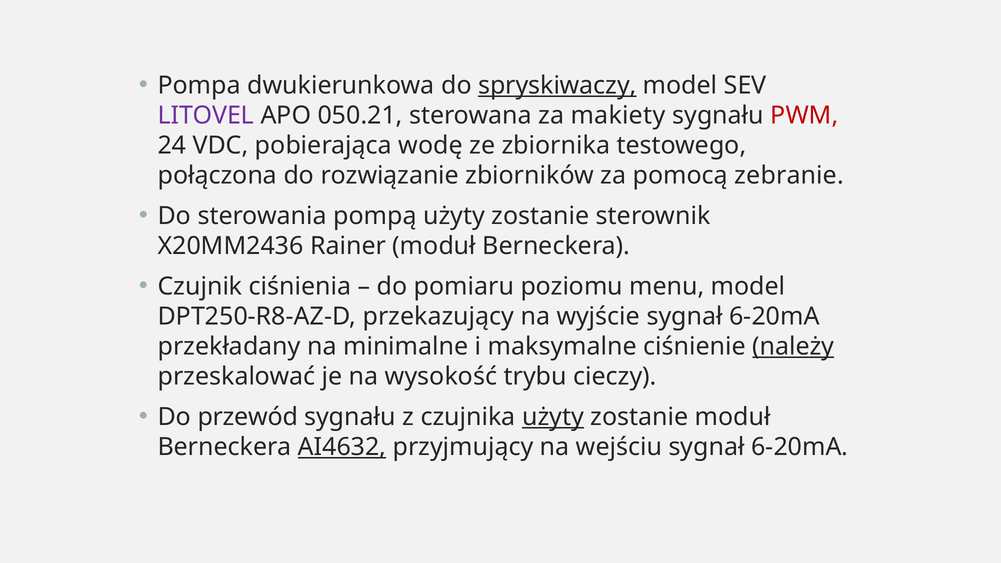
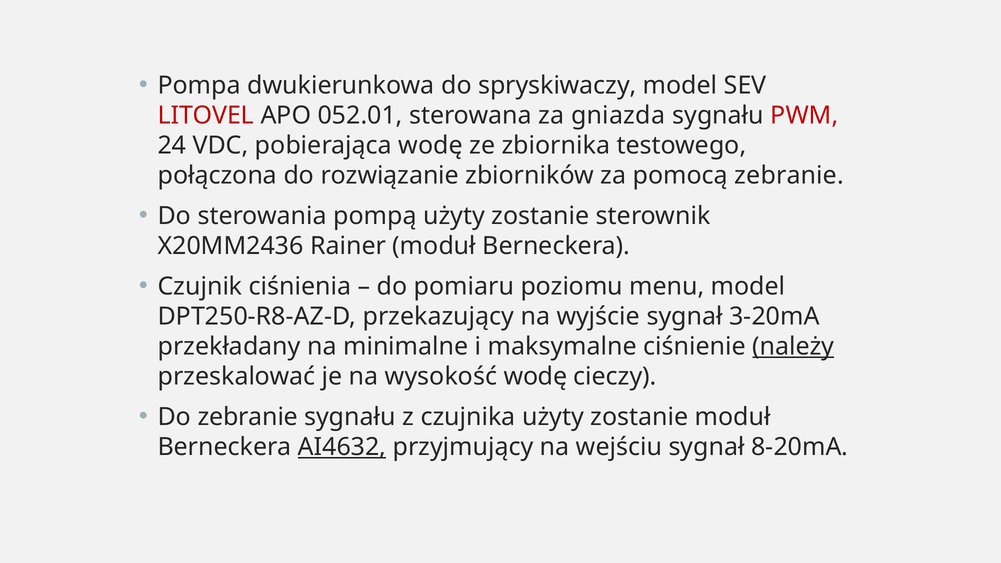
spryskiwaczy underline: present -> none (557, 85)
LITOVEL colour: purple -> red (206, 116)
050.21: 050.21 -> 052.01 (360, 116)
makiety: makiety -> gniazda (618, 116)
wyjście sygnał 6-20mA: 6-20mA -> 3-20mA (774, 317)
wysokość trybu: trybu -> wodę (535, 377)
Do przewód: przewód -> zebranie (248, 417)
użyty underline: present -> none (553, 417)
wejściu sygnał 6-20mA: 6-20mA -> 8-20mA (800, 447)
